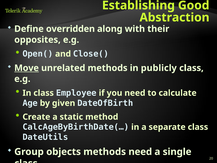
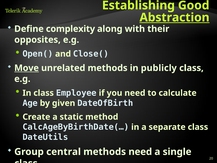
Abstraction underline: none -> present (174, 17)
overridden: overridden -> complexity (70, 29)
objects: objects -> central (64, 152)
